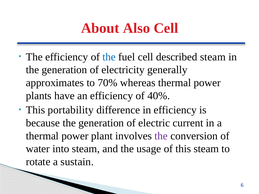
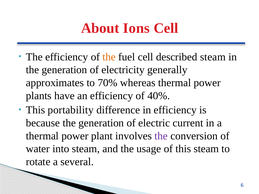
Also: Also -> Ions (136, 28)
the colour: blue -> orange (109, 57)
sustain: sustain -> several (77, 162)
